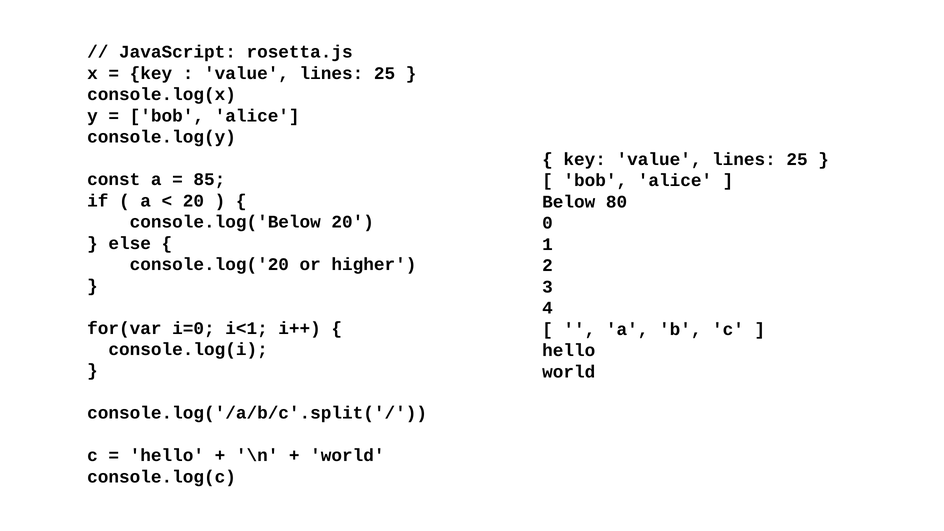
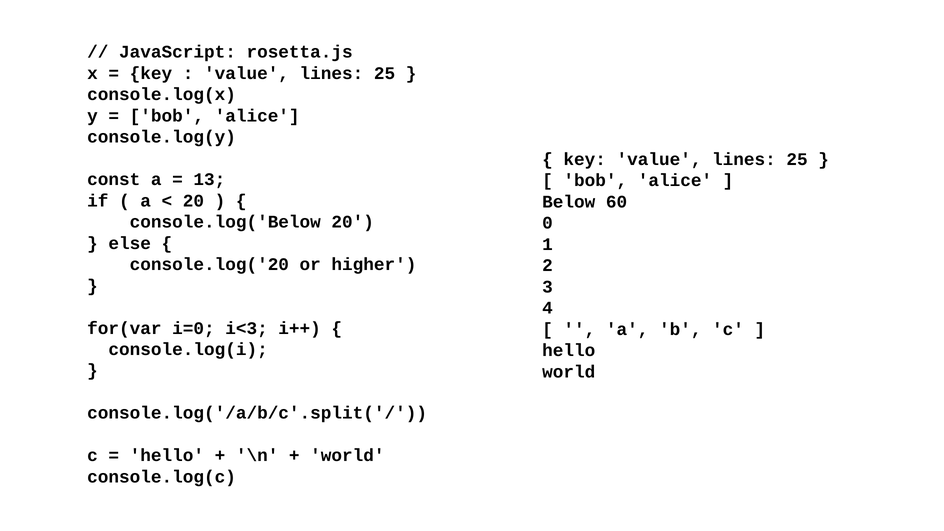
85: 85 -> 13 (209, 179)
80: 80 -> 60 (617, 202)
i<1: i<1 -> i<3 (247, 328)
